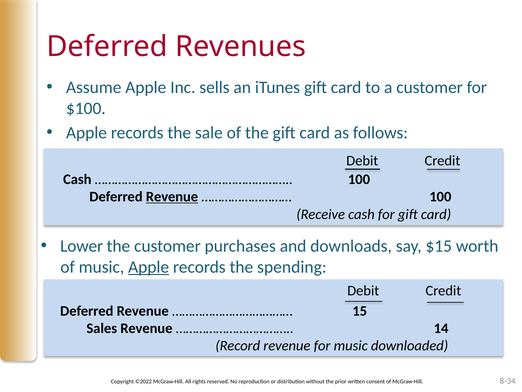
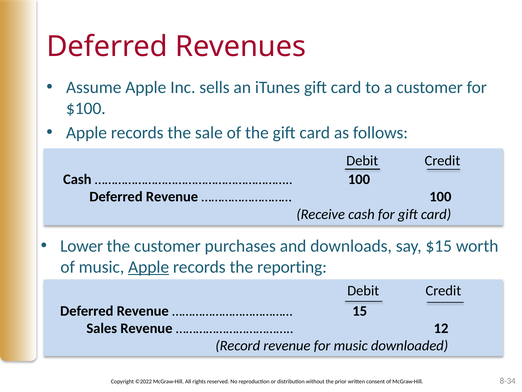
Revenue underline: present -> none (172, 197)
spending: spending -> reporting (292, 267)
14: 14 -> 12 (441, 328)
